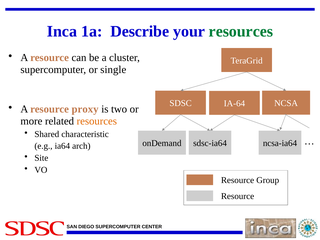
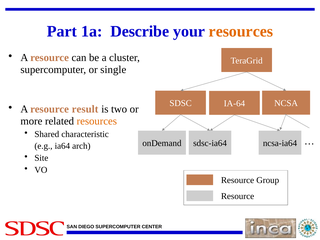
Inca: Inca -> Part (62, 31)
resources colour: green -> orange (241, 31)
proxy: proxy -> result (85, 109)
